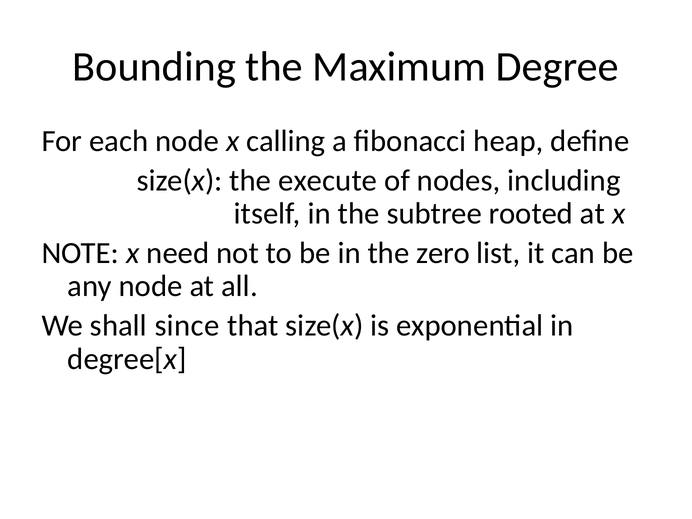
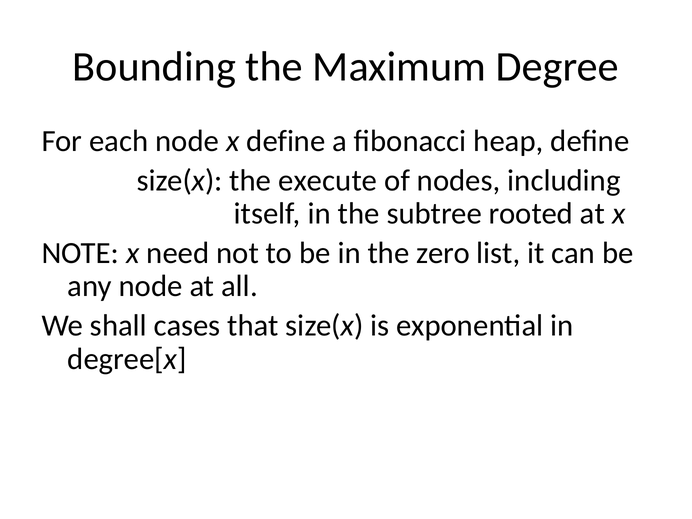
x calling: calling -> define (286, 141)
since: since -> cases (187, 326)
